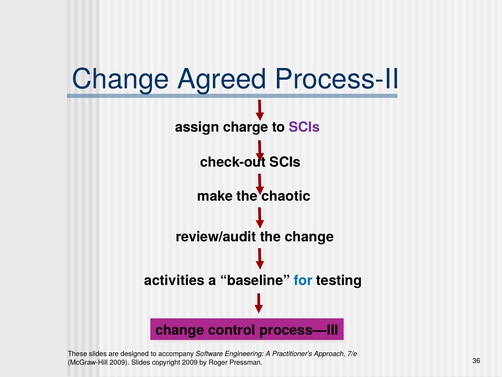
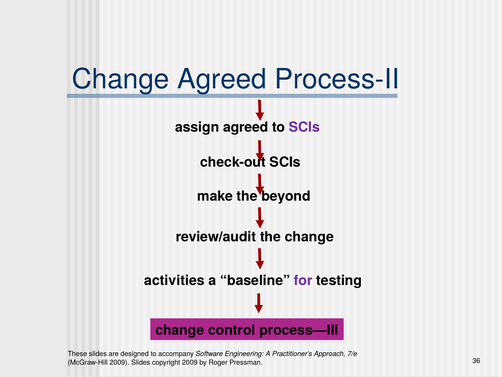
assign charge: charge -> agreed (246, 127)
chaotic: chaotic -> beyond (286, 196)
for colour: blue -> purple (303, 280)
